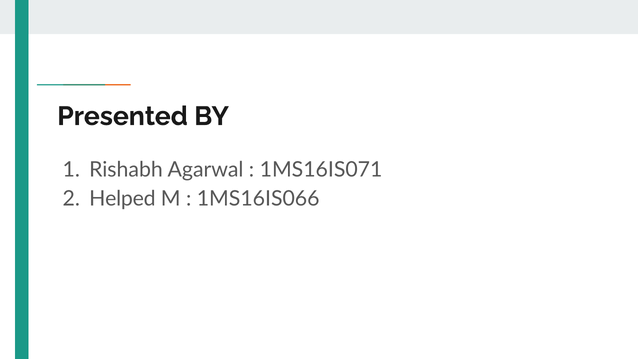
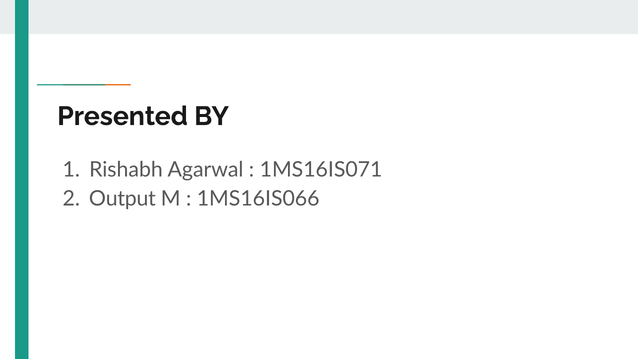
Helped: Helped -> Output (122, 199)
